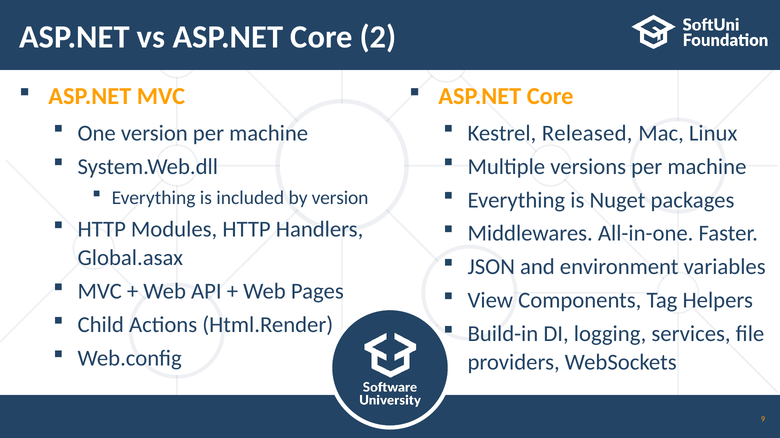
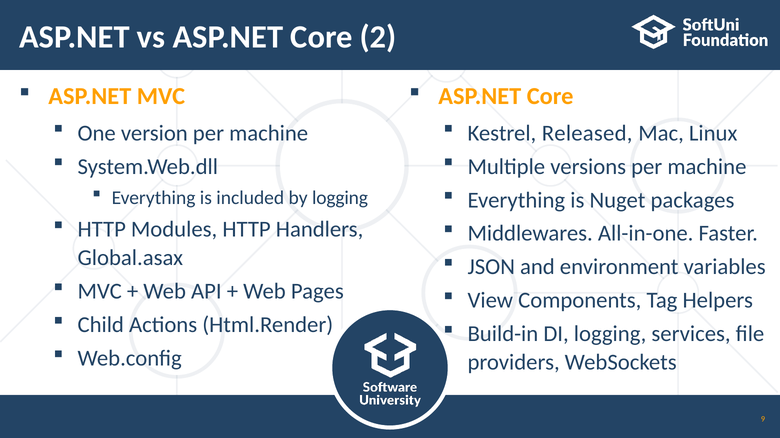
by version: version -> logging (340, 198)
